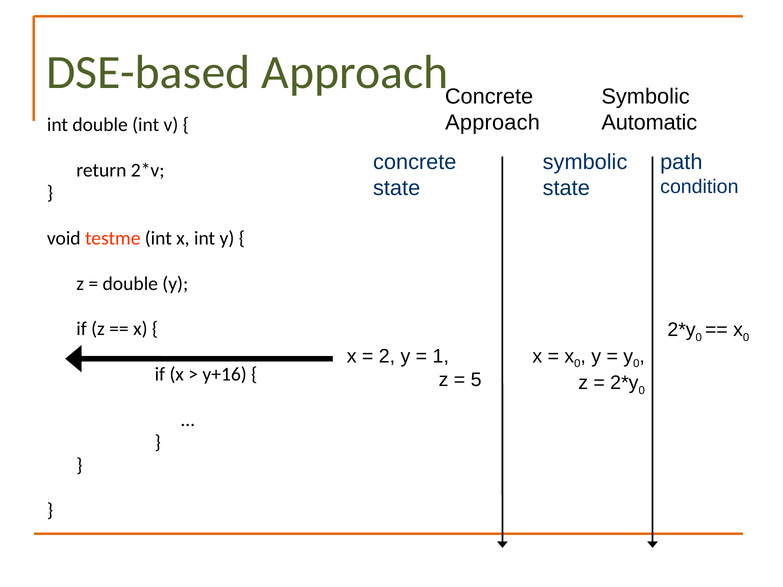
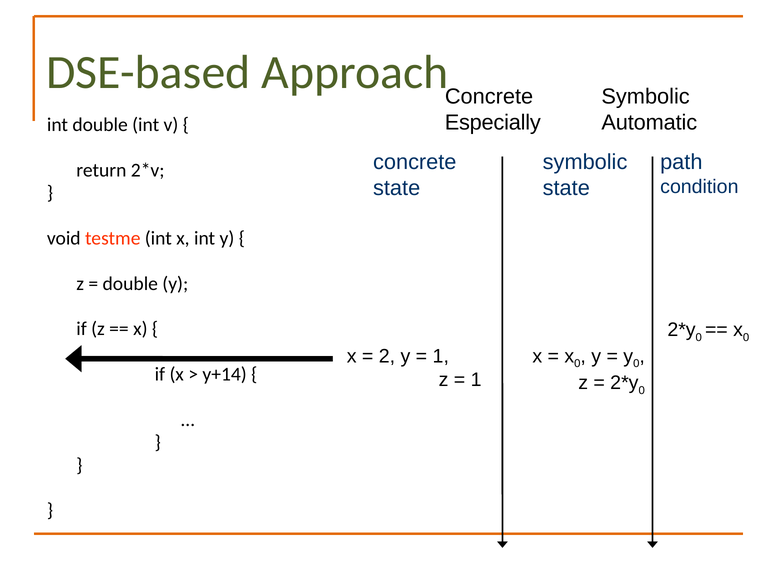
Approach: Approach -> Especially (493, 123)
y+16: y+16 -> y+14 (225, 374)
5: 5 -> 1 (476, 380)
